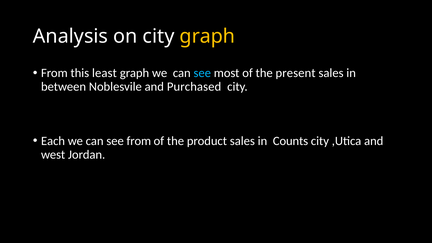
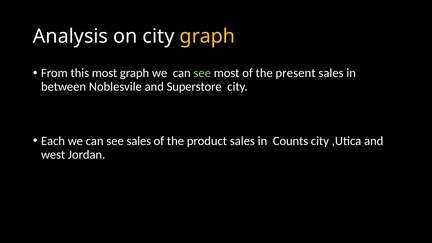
this least: least -> most (105, 73)
see colour: light blue -> light green (202, 73)
Purchased: Purchased -> Superstore (194, 87)
see from: from -> sales (139, 141)
